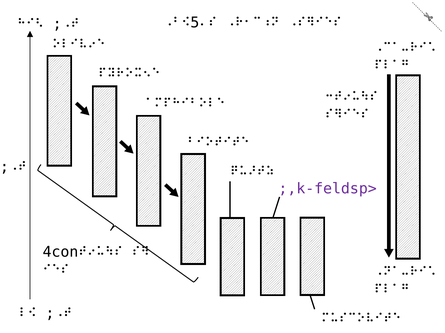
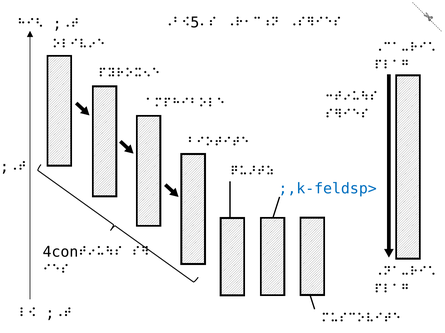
;,k-feldsp> colour: purple -> blue (328, 189)
